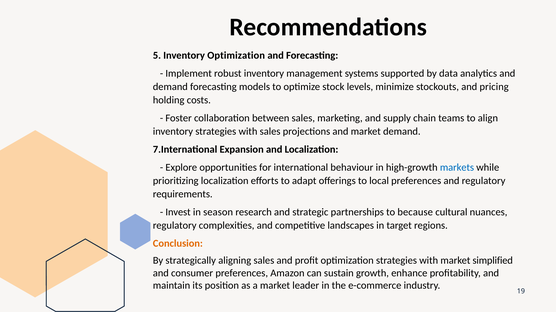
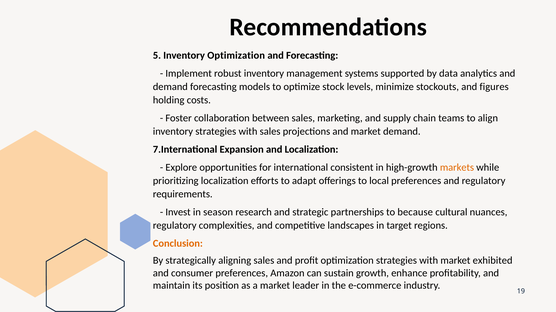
pricing: pricing -> figures (494, 87)
behaviour: behaviour -> consistent (352, 168)
markets colour: blue -> orange (457, 168)
simplified: simplified -> exhibited (493, 261)
